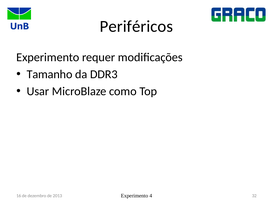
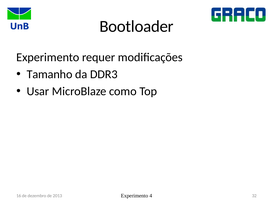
Periféricos: Periféricos -> Bootloader (137, 26)
